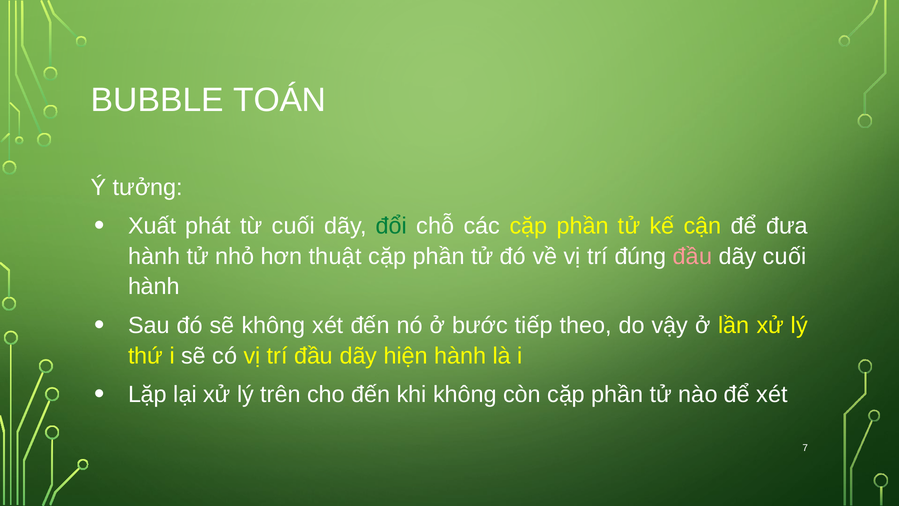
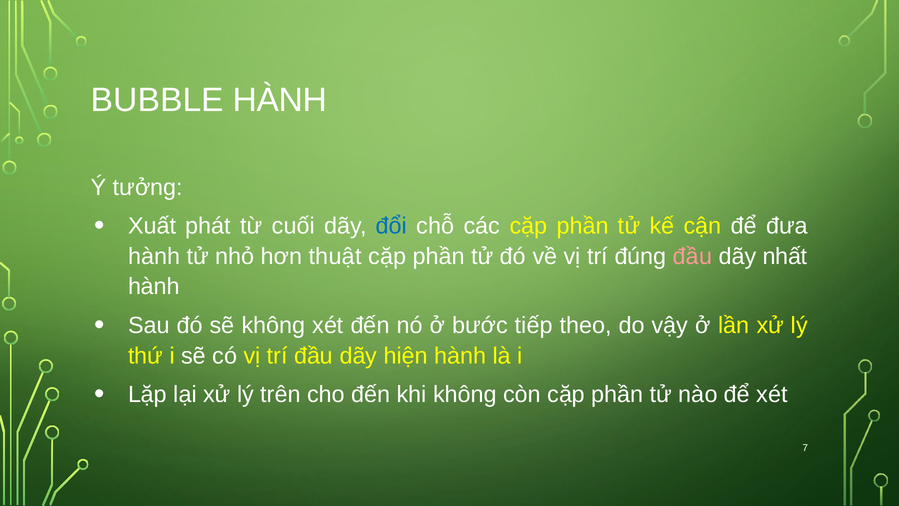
BUBBLE TOÁN: TOÁN -> HÀNH (280, 100)
đổi colour: green -> blue (391, 226)
dãy cuối: cuối -> nhất (785, 256)
